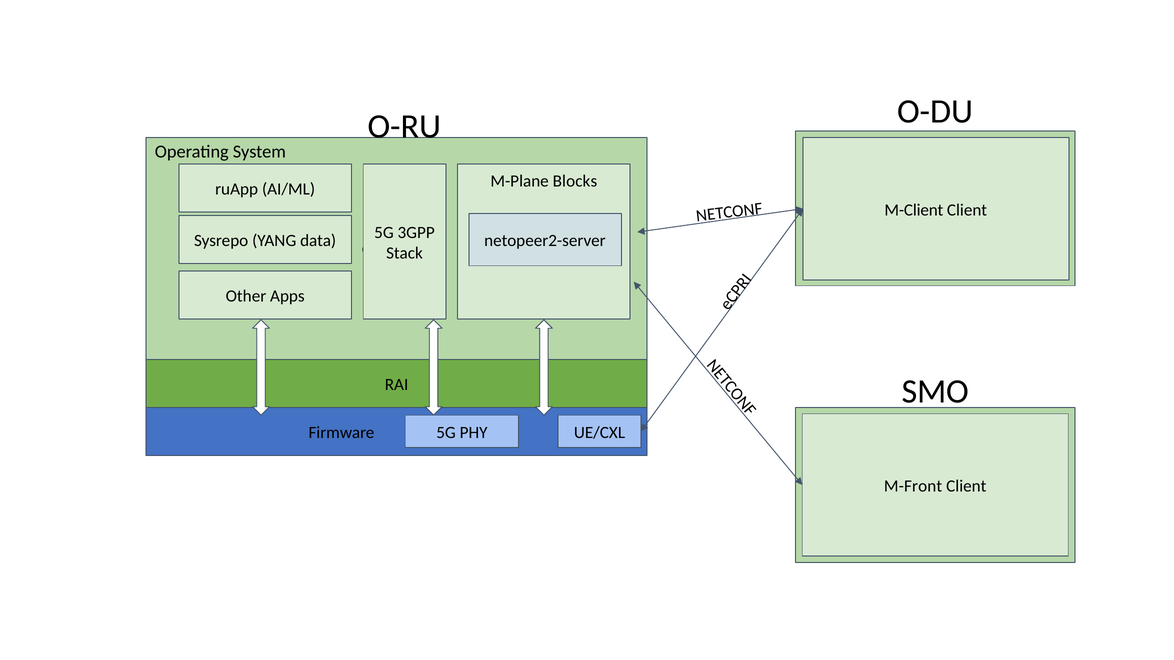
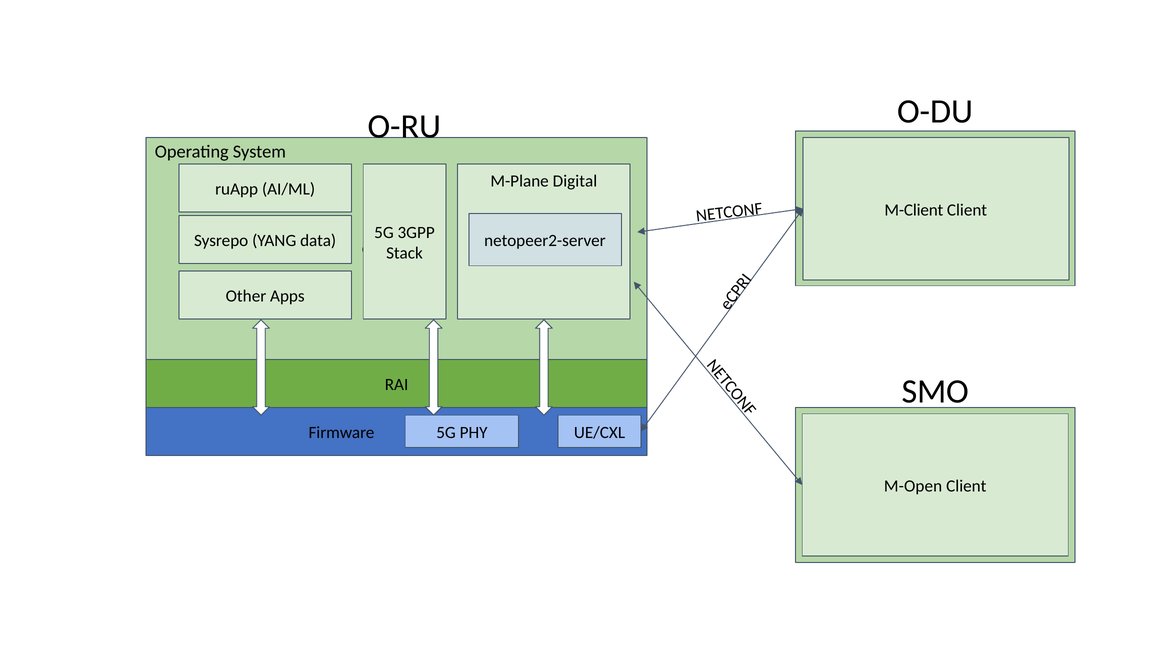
Blocks: Blocks -> Digital (575, 181)
M-Front: M-Front -> M-Open (913, 486)
